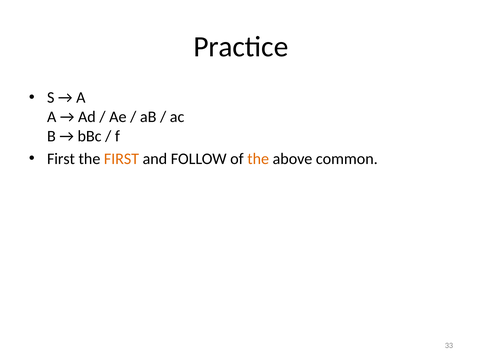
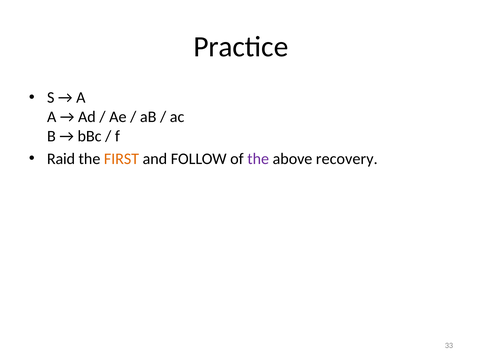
First: First -> Raid (61, 159)
the colour: orange -> purple (258, 159)
common: common -> recovery (347, 159)
